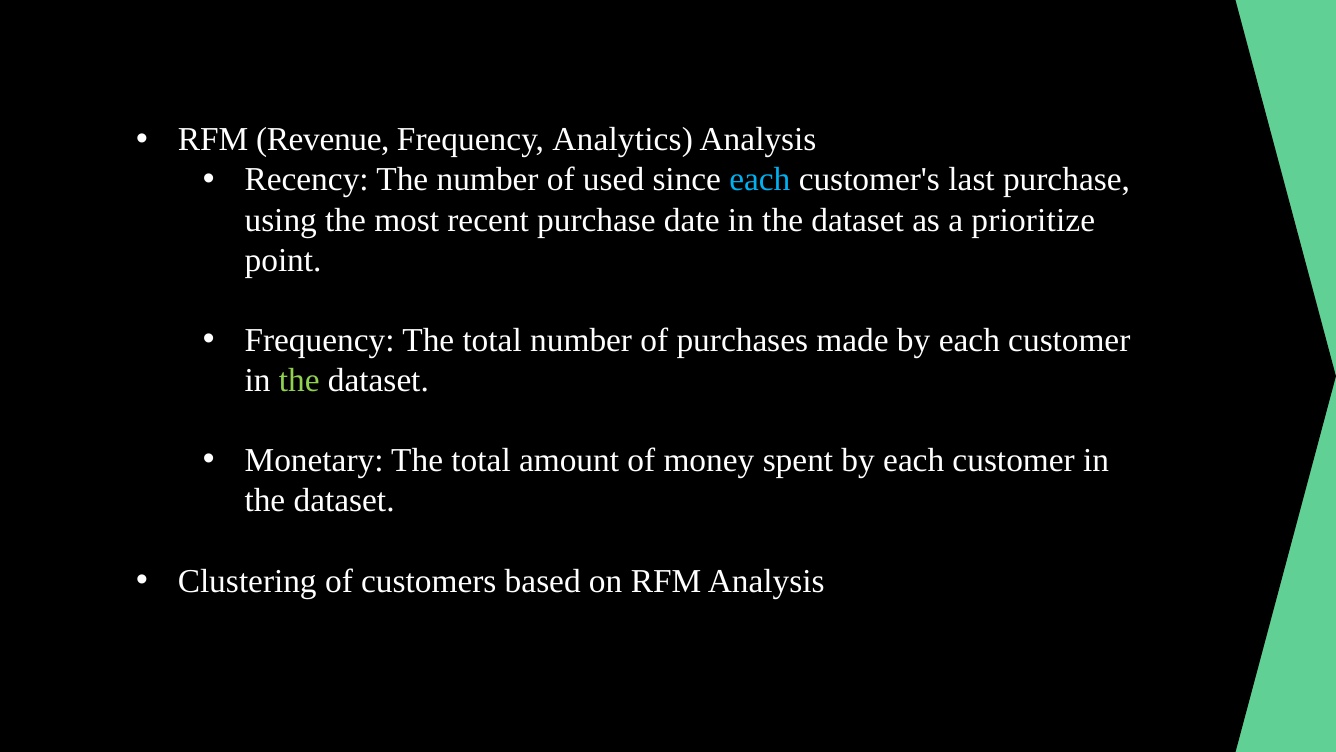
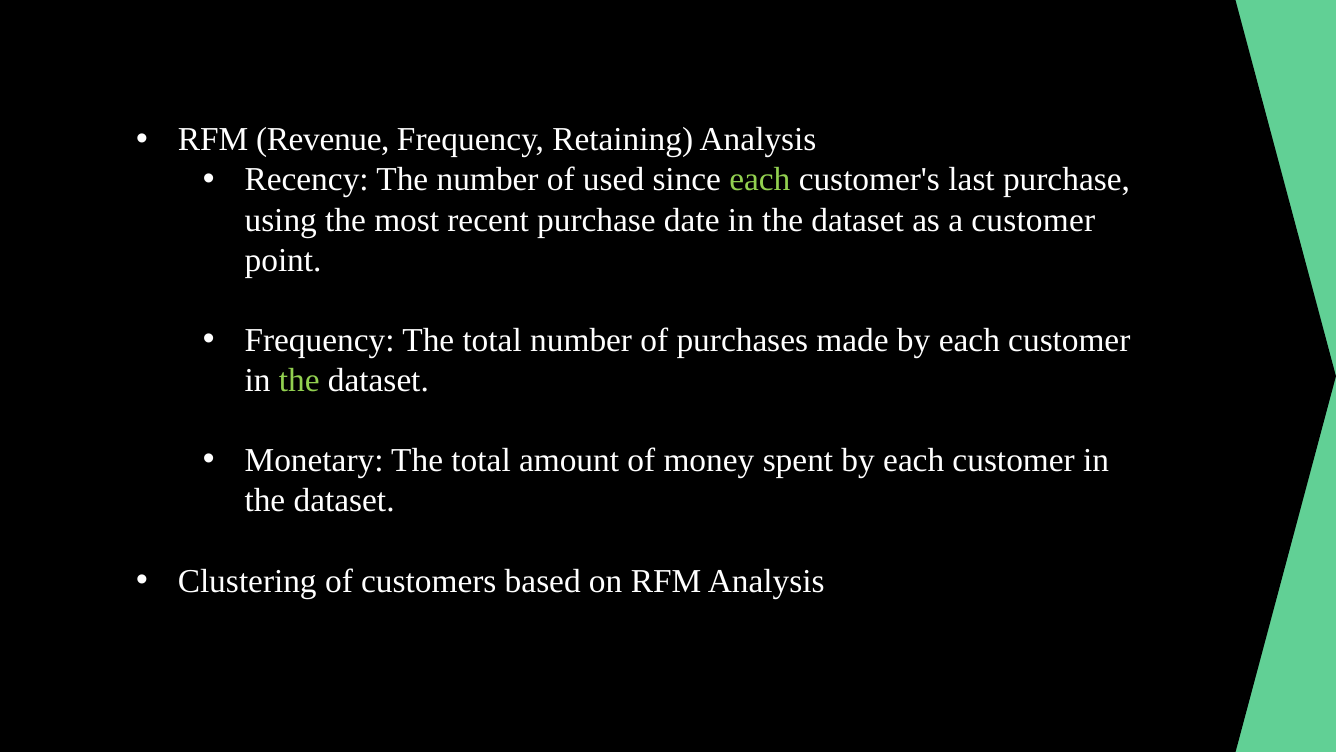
Analytics: Analytics -> Retaining (623, 140)
each colour: light blue -> light green (760, 180)
a prioritize: prioritize -> customer (1033, 220)
